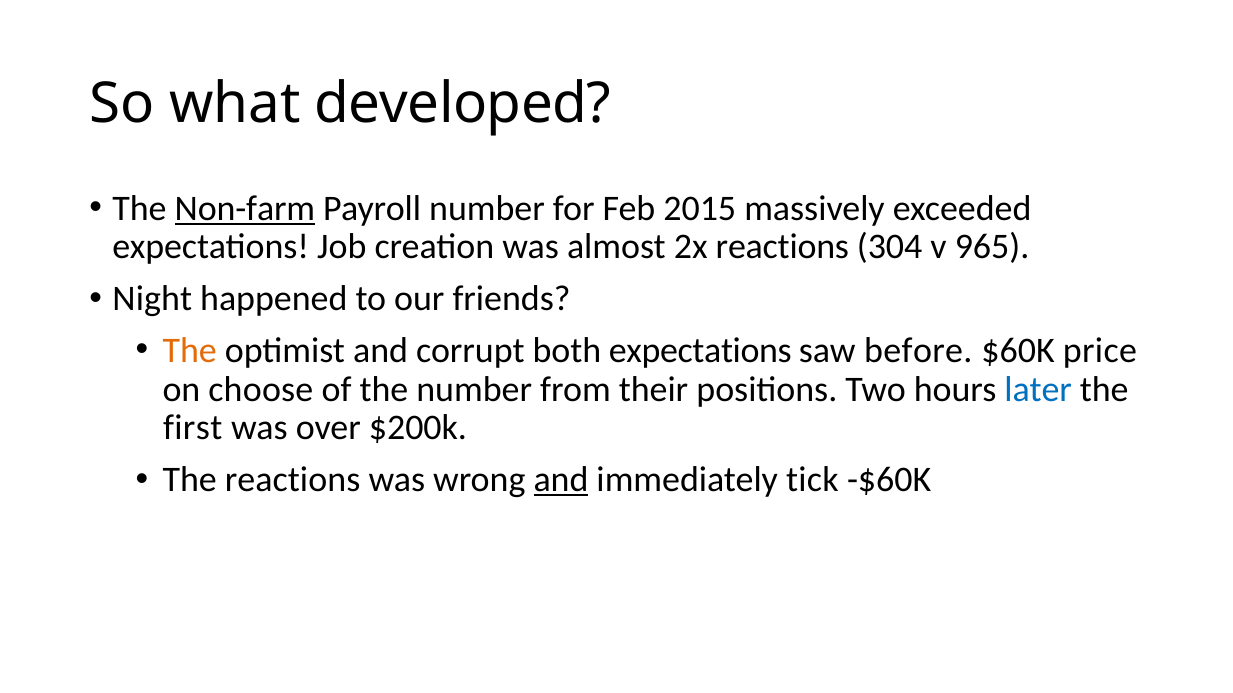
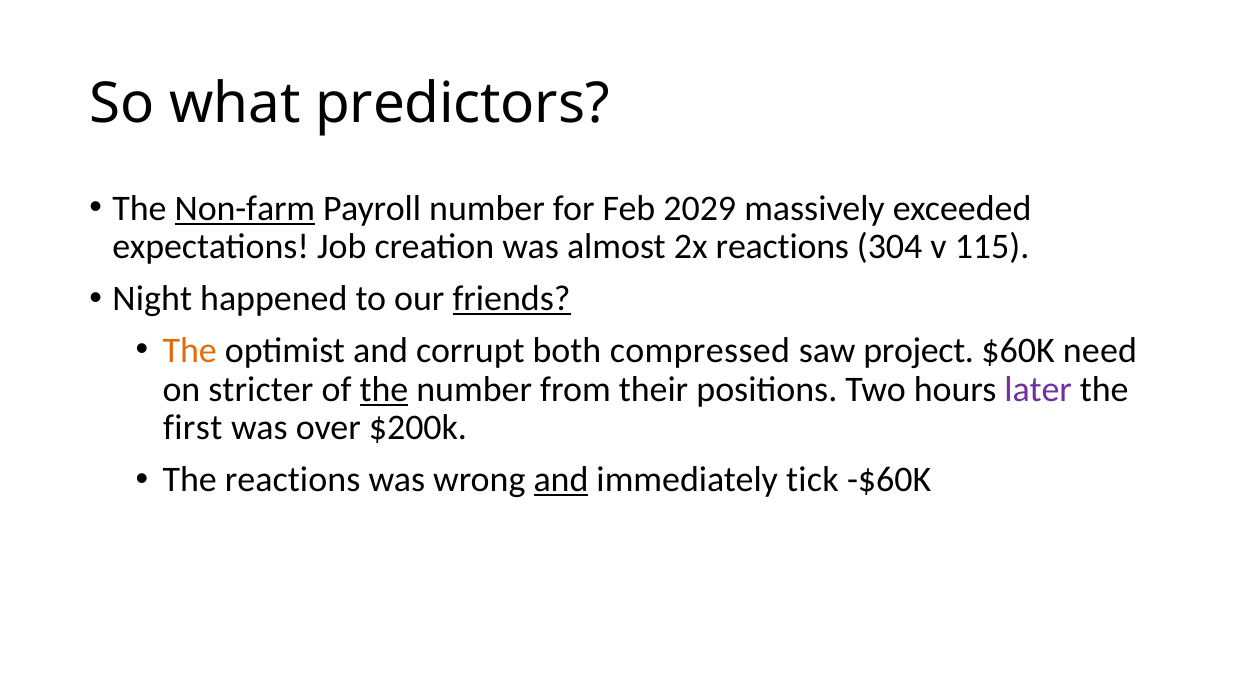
developed: developed -> predictors (462, 104)
2015: 2015 -> 2029 (700, 208)
965: 965 -> 115 (992, 247)
friends underline: none -> present (512, 299)
both expectations: expectations -> compressed (700, 351)
before: before -> project (919, 351)
price: price -> need (1100, 351)
choose: choose -> stricter (261, 389)
the underline: none -> present (384, 389)
later colour: blue -> purple (1038, 389)
